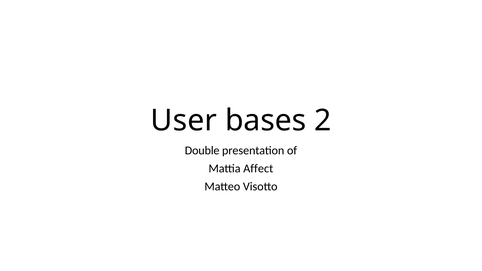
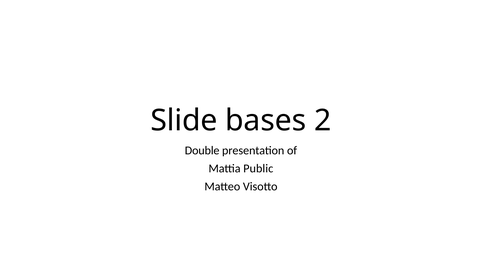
User: User -> Slide (184, 120)
Affect: Affect -> Public (258, 169)
